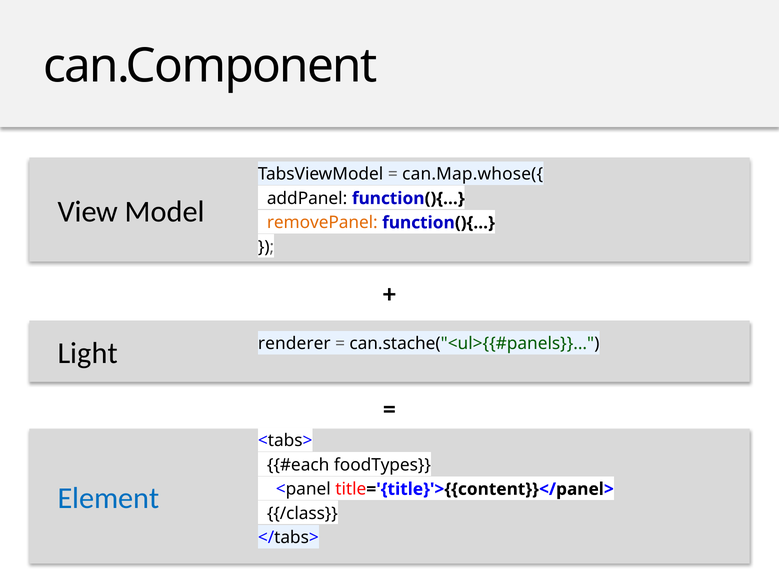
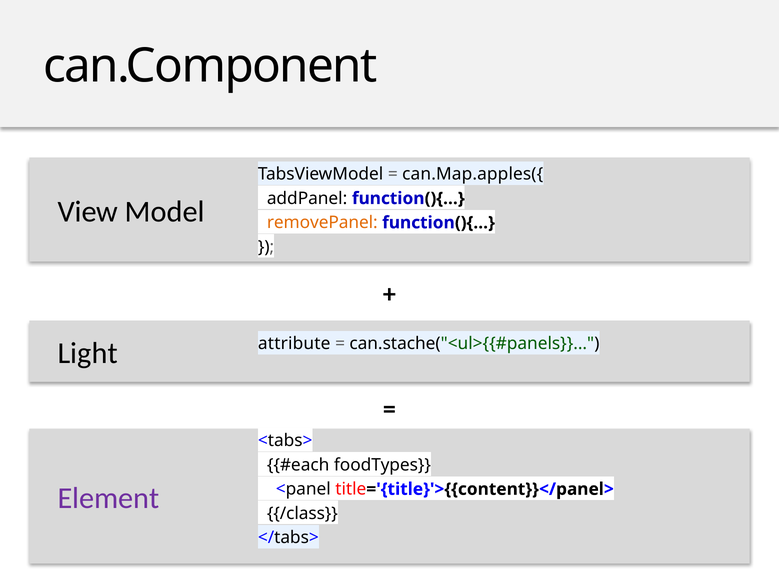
can.Map.whose({: can.Map.whose({ -> can.Map.apples({ (473, 174)
renderer: renderer -> attribute (294, 343)
Element colour: blue -> purple (108, 498)
